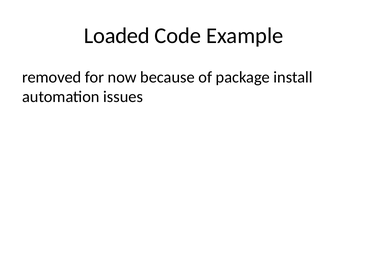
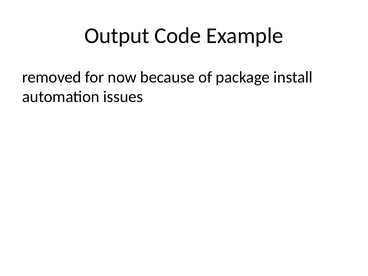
Loaded: Loaded -> Output (117, 36)
